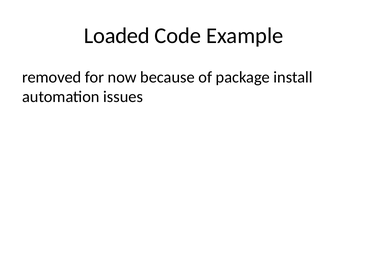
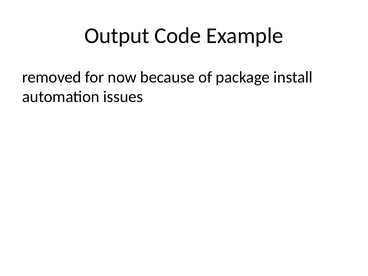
Loaded: Loaded -> Output (117, 36)
